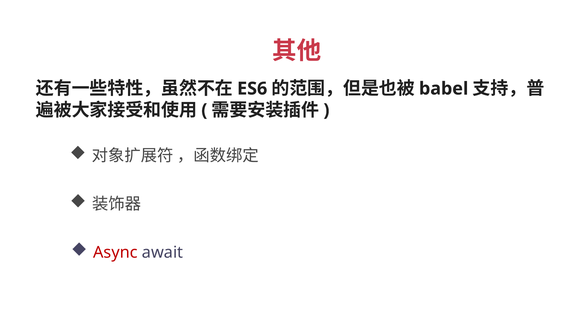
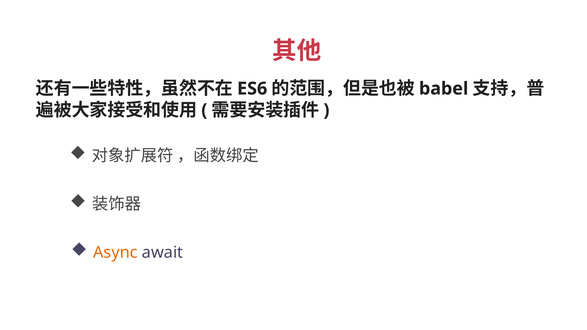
Async colour: red -> orange (115, 253)
